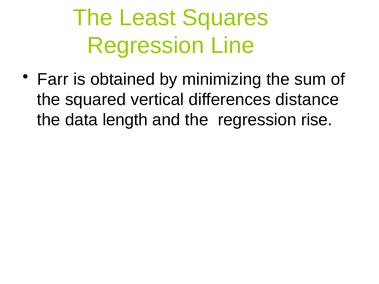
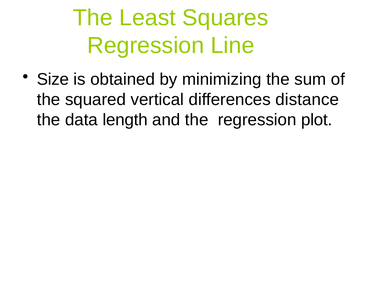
Farr: Farr -> Size (53, 80)
rise: rise -> plot (317, 120)
